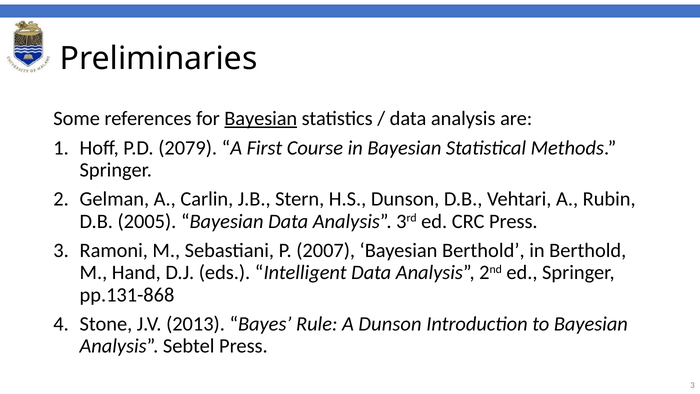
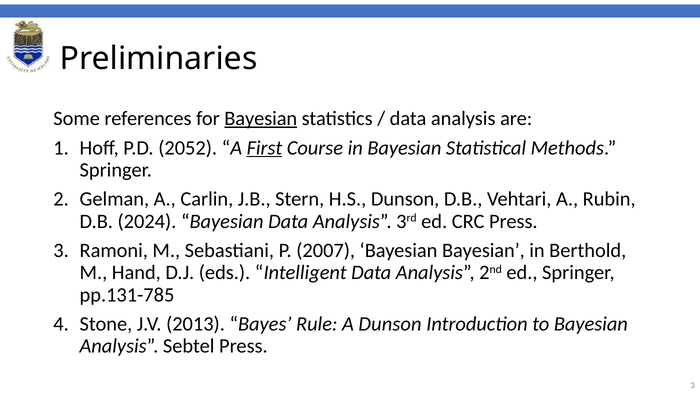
2079: 2079 -> 2052 (188, 148)
First underline: none -> present (264, 148)
2005: 2005 -> 2024 (147, 221)
Bayesian Berthold: Berthold -> Bayesian (483, 251)
pp.131-868: pp.131-868 -> pp.131-785 (127, 295)
